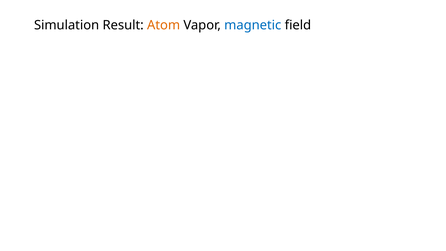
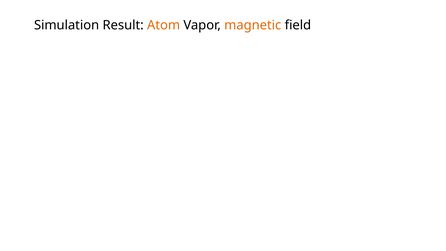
magnetic colour: blue -> orange (253, 25)
